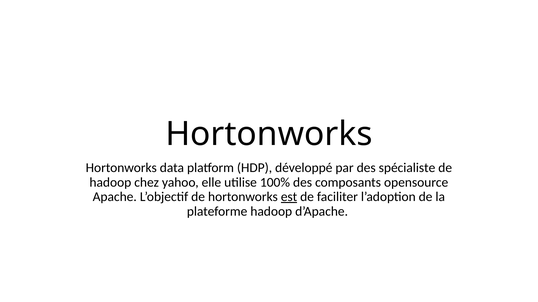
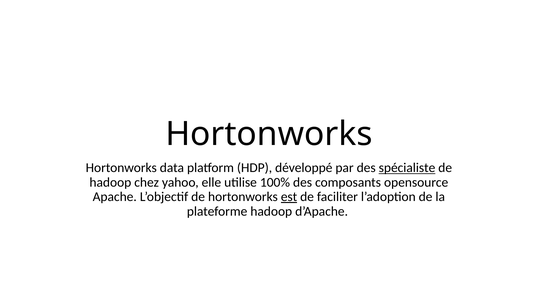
spécialiste underline: none -> present (407, 168)
